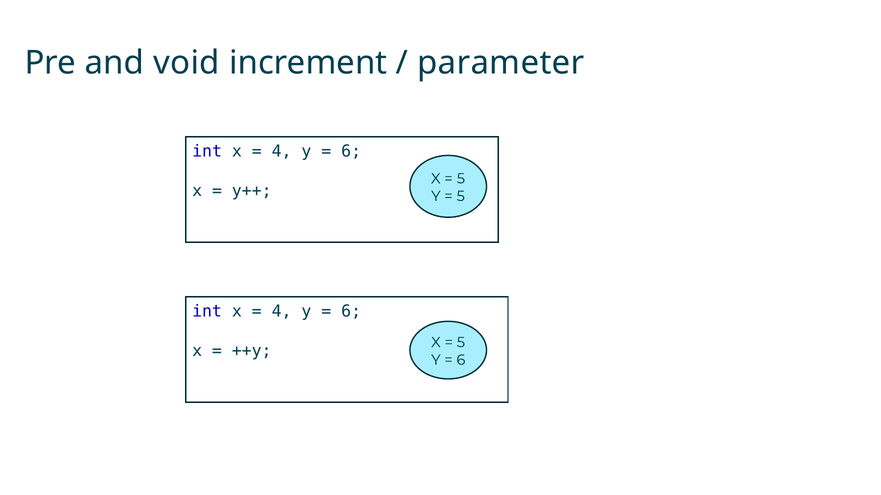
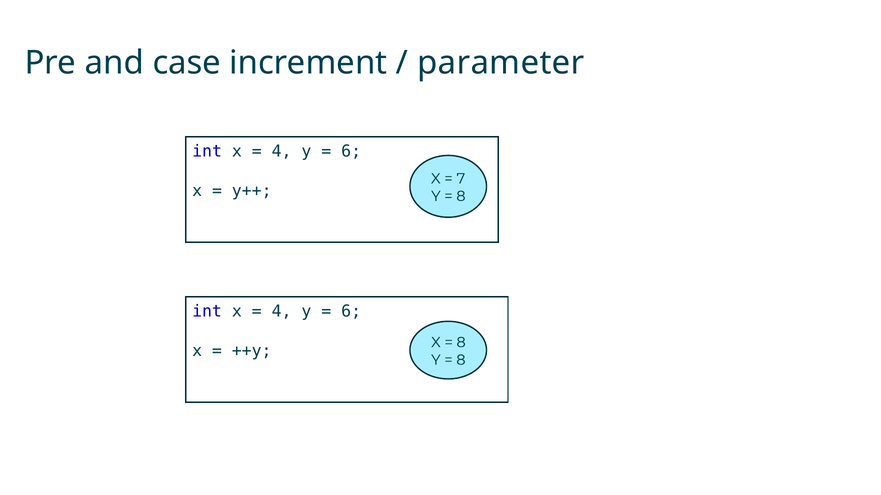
void: void -> case (187, 63)
5: 5 -> 7 (461, 179)
5: 5 -> 8 (461, 196)
5: 5 -> 8 (461, 343)
6: 6 -> 8 (461, 360)
